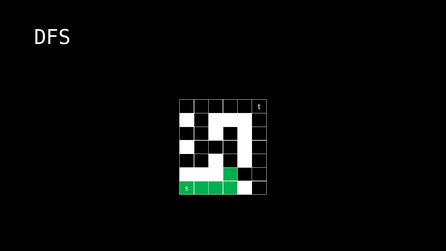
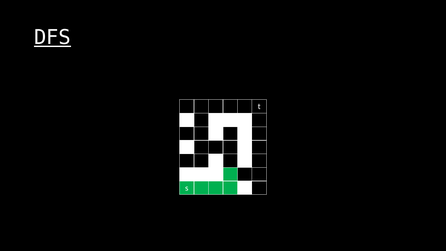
DFS underline: none -> present (52, 37)
